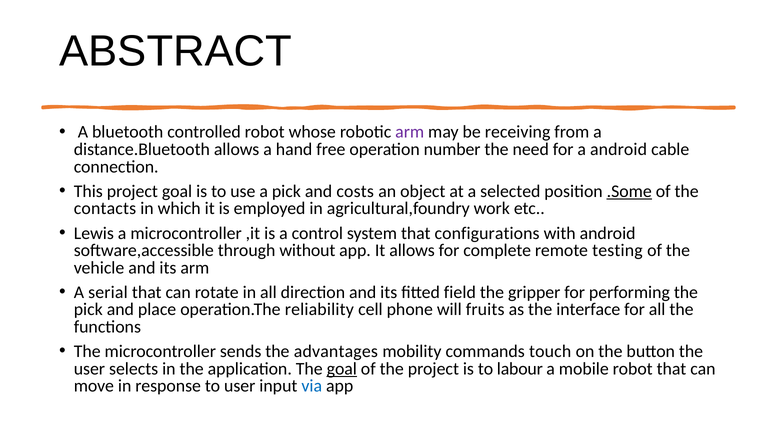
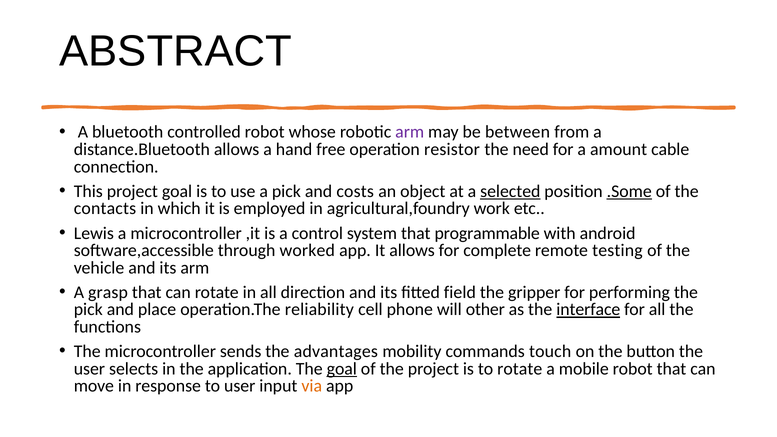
receiving: receiving -> between (518, 132)
number: number -> resistor (452, 149)
a android: android -> amount (619, 149)
selected underline: none -> present (510, 191)
configurations: configurations -> programmable (487, 233)
without: without -> worked (307, 250)
serial: serial -> grasp (108, 292)
fruits: fruits -> other (485, 310)
interface underline: none -> present (588, 310)
to labour: labour -> rotate (520, 369)
via colour: blue -> orange (312, 386)
